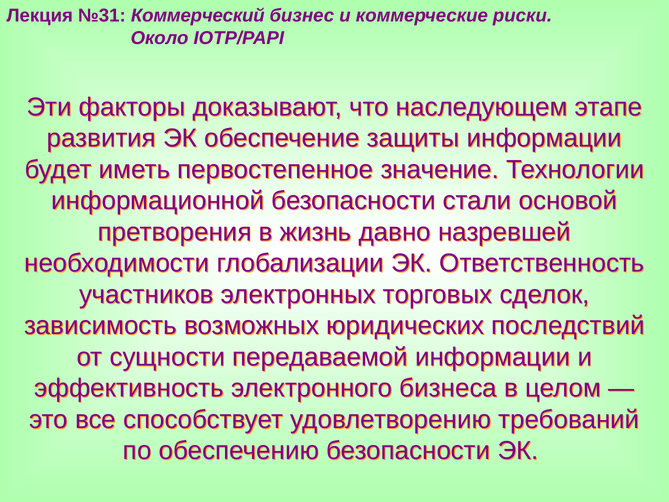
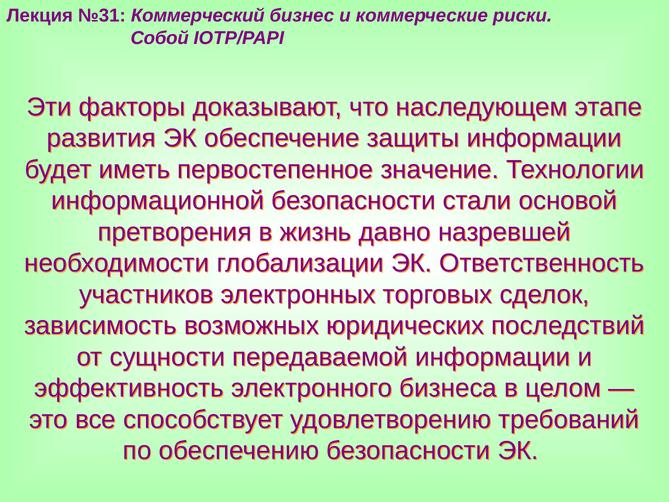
Около: Около -> Собой (160, 38)
